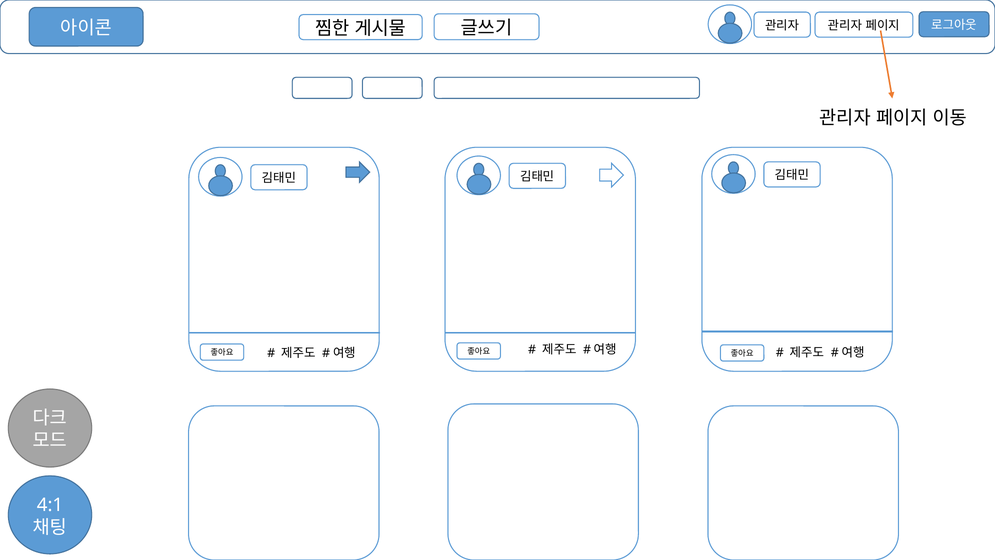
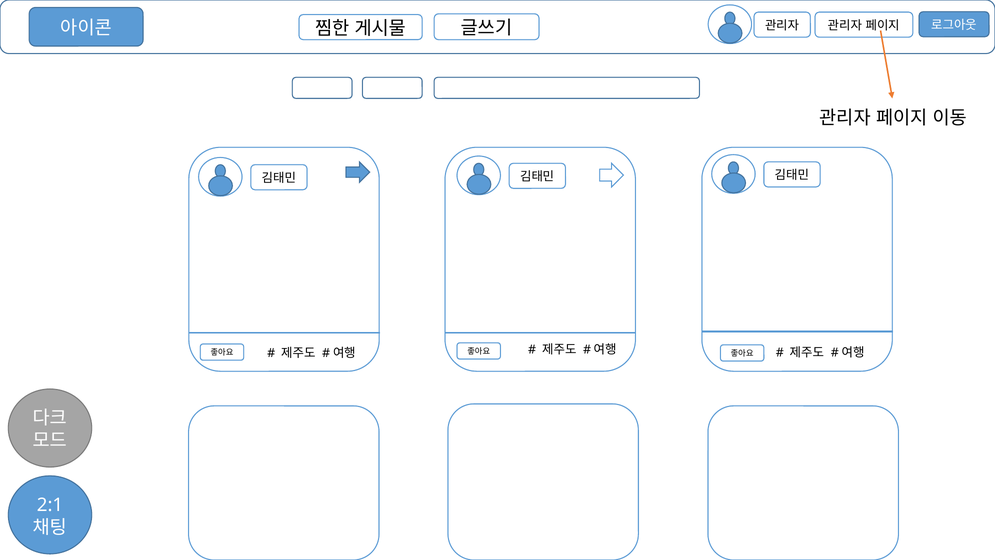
4:1: 4:1 -> 2:1 (50, 505)
